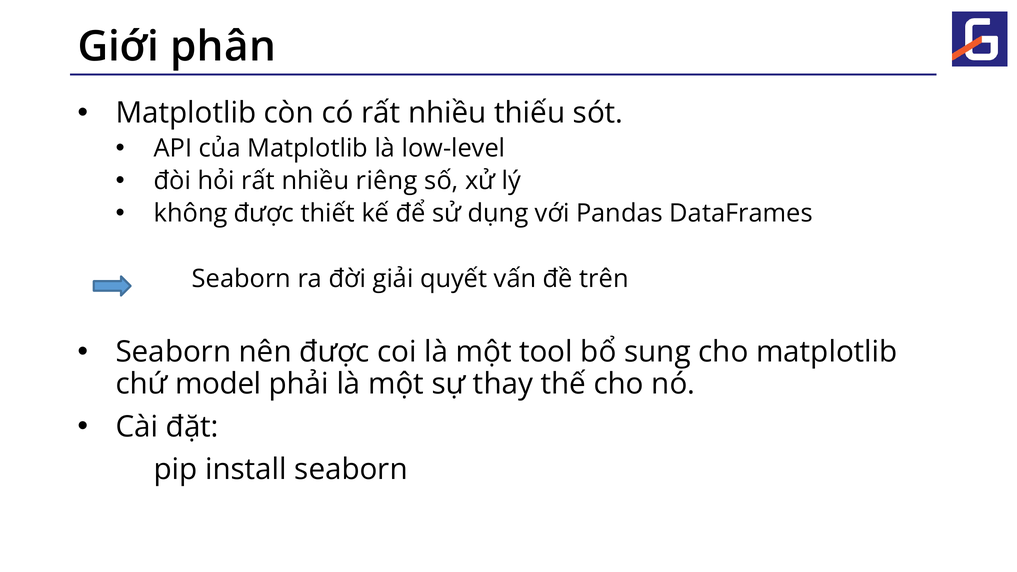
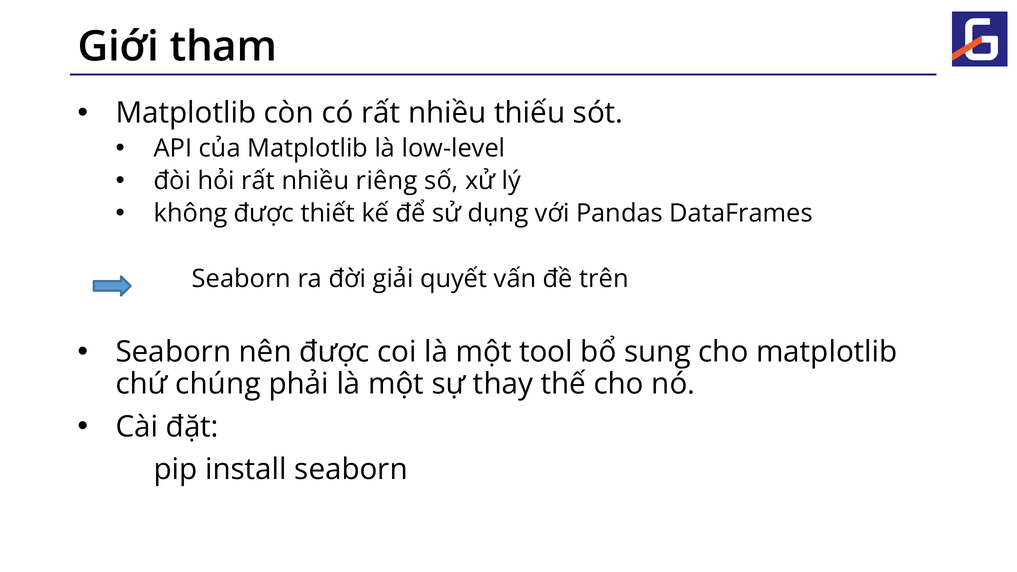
phân: phân -> tham (223, 47)
model: model -> chúng (218, 384)
